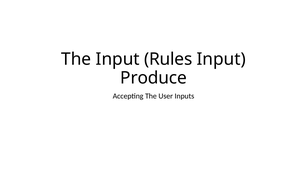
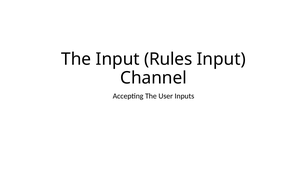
Produce: Produce -> Channel (153, 78)
